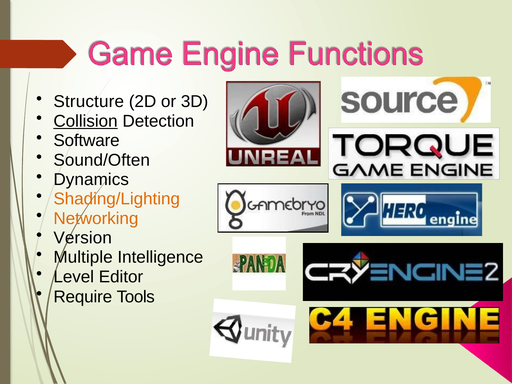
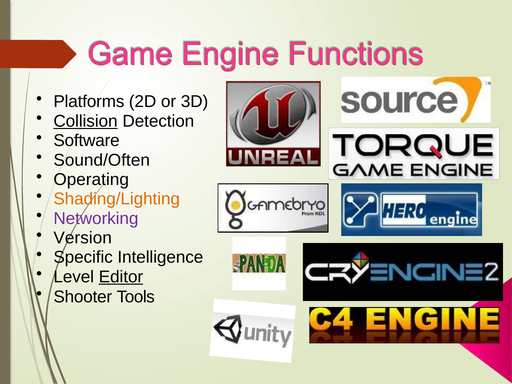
Structure: Structure -> Platforms (89, 102)
Dynamics: Dynamics -> Operating (91, 180)
Networking colour: orange -> purple (96, 218)
Multiple: Multiple -> Specific (83, 257)
Editor underline: none -> present (121, 277)
Require: Require -> Shooter (83, 297)
